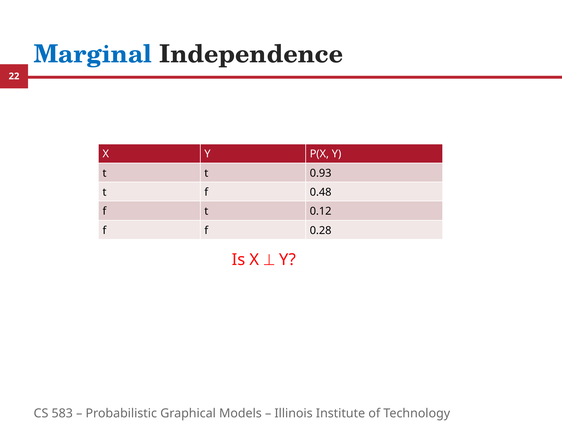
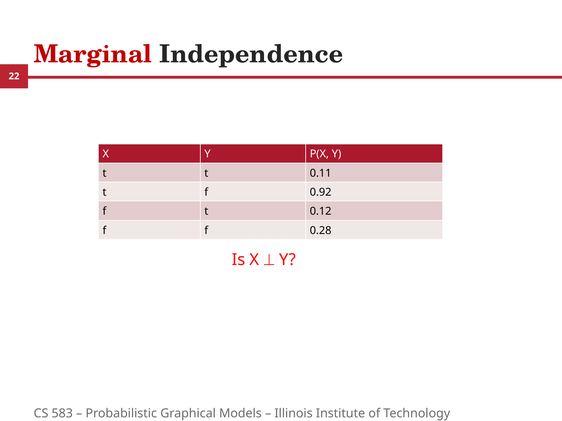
Marginal colour: blue -> red (93, 54)
0.93: 0.93 -> 0.11 (321, 173)
0.48: 0.48 -> 0.92 (321, 192)
